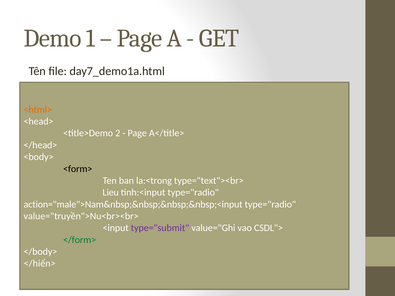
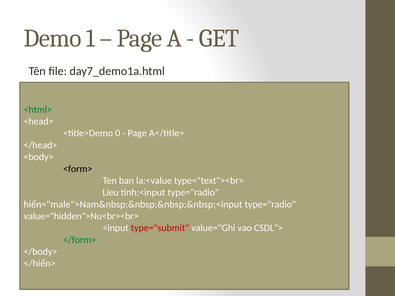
<html> colour: orange -> green (38, 110)
2: 2 -> 0 (118, 133)
la:<trong: la:<trong -> la:<value (154, 181)
action="male">Nam&nbsp;&nbsp;&nbsp;&nbsp;<input: action="male">Nam&nbsp;&nbsp;&nbsp;&nbsp;<input -> hiển="male">Nam&nbsp;&nbsp;&nbsp;&nbsp;<input (133, 204)
value="truyền">Nu<br><br>: value="truyền">Nu<br><br> -> value="hidden">Nu<br><br> (81, 216)
type="submit colour: purple -> red (160, 228)
